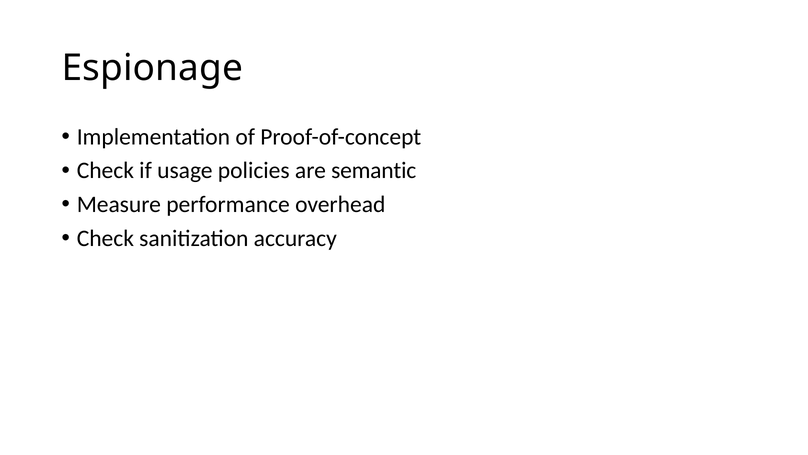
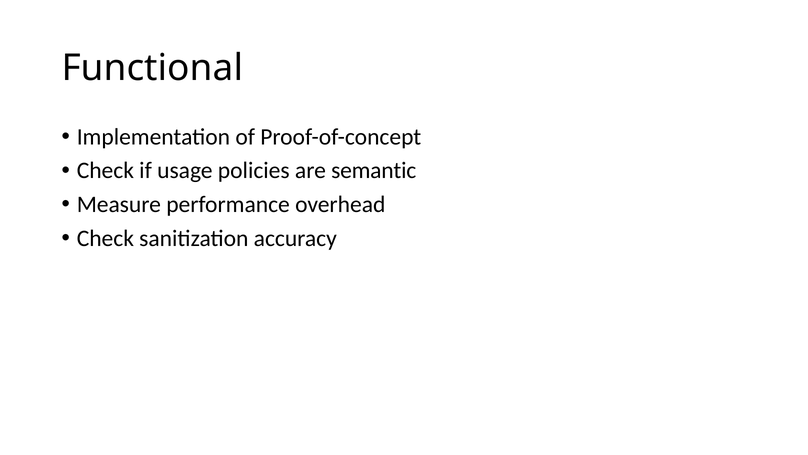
Espionage: Espionage -> Functional (152, 68)
